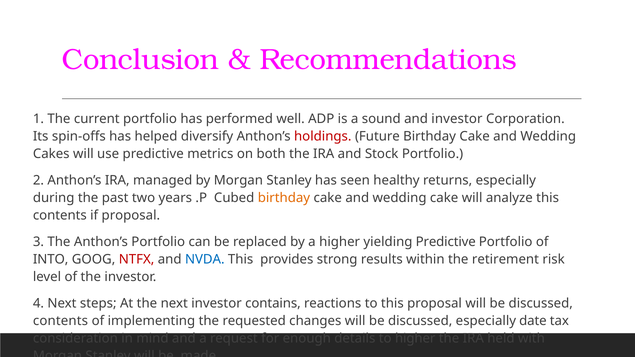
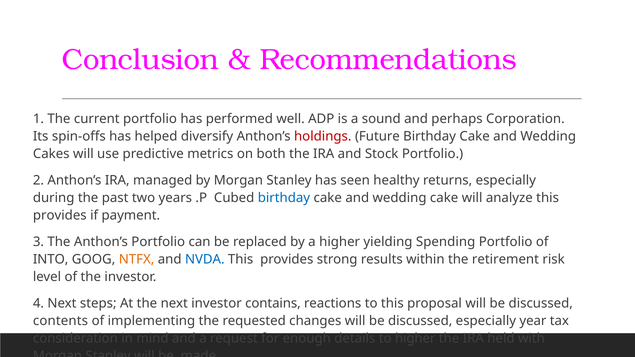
and investor: investor -> perhaps (457, 119)
birthday colour: orange -> blue (284, 198)
contents: contents -> provides (60, 215)
if proposal: proposal -> payment (131, 215)
yielding Predictive: Predictive -> Spending (446, 242)
NTFX colour: red -> orange (137, 260)
date: date -> year (533, 321)
